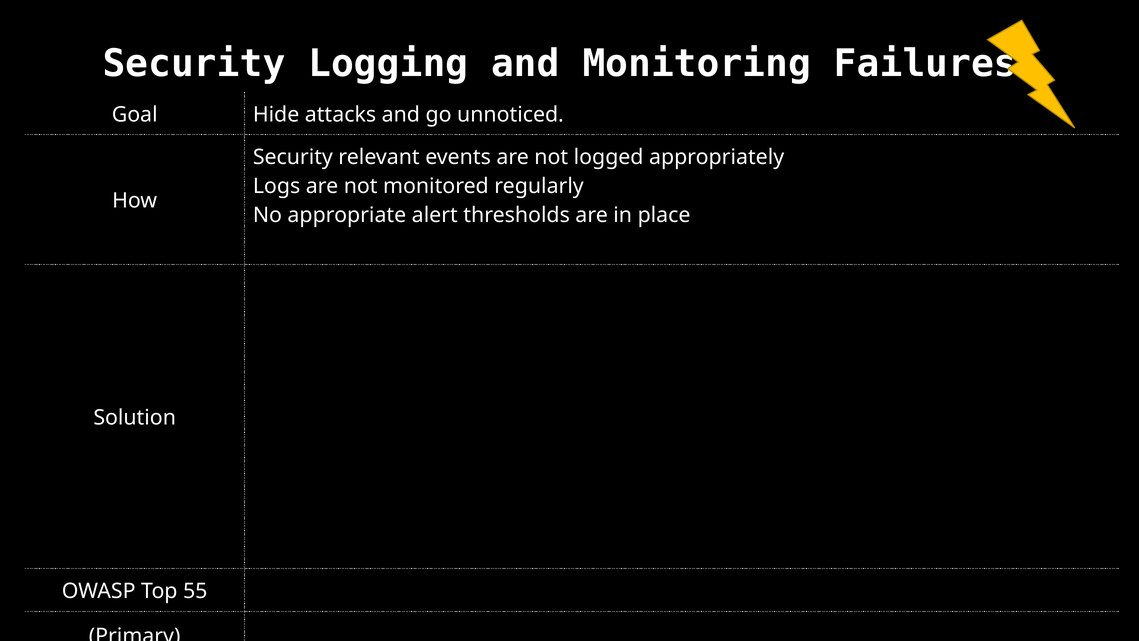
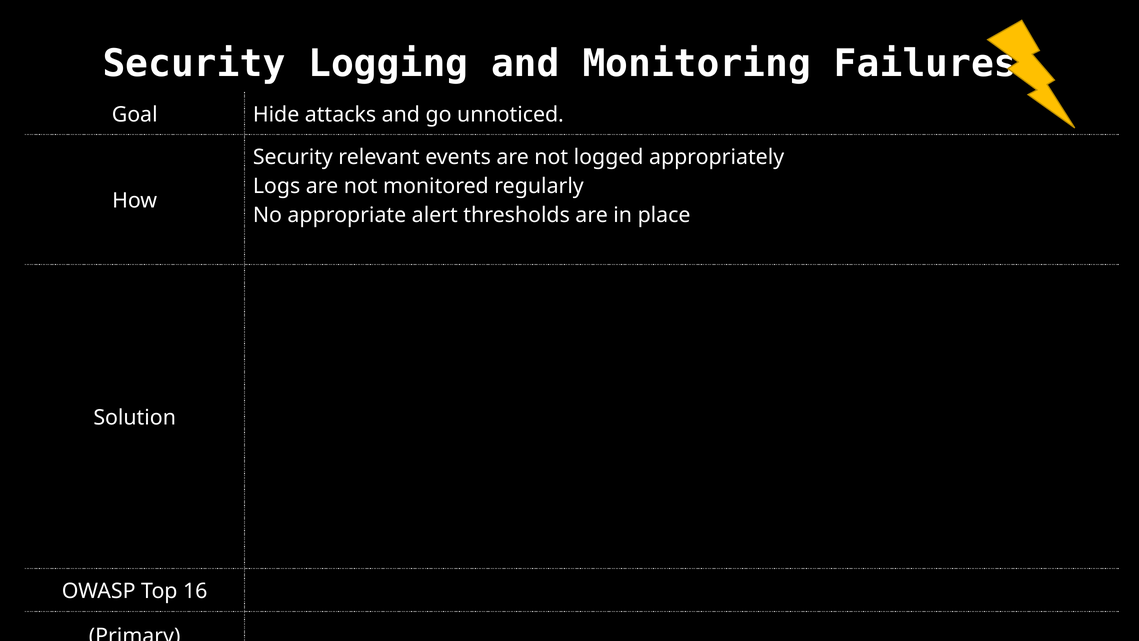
55: 55 -> 16 (195, 591)
